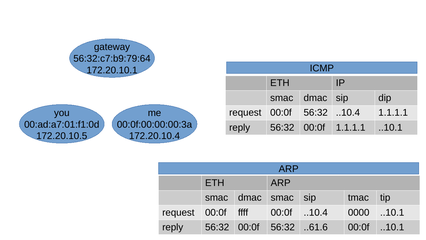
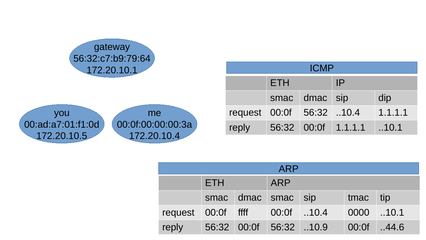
..61.6: ..61.6 -> ..10.9 (316, 227)
00:0f ..10.1: ..10.1 -> ..44.6 (392, 227)
